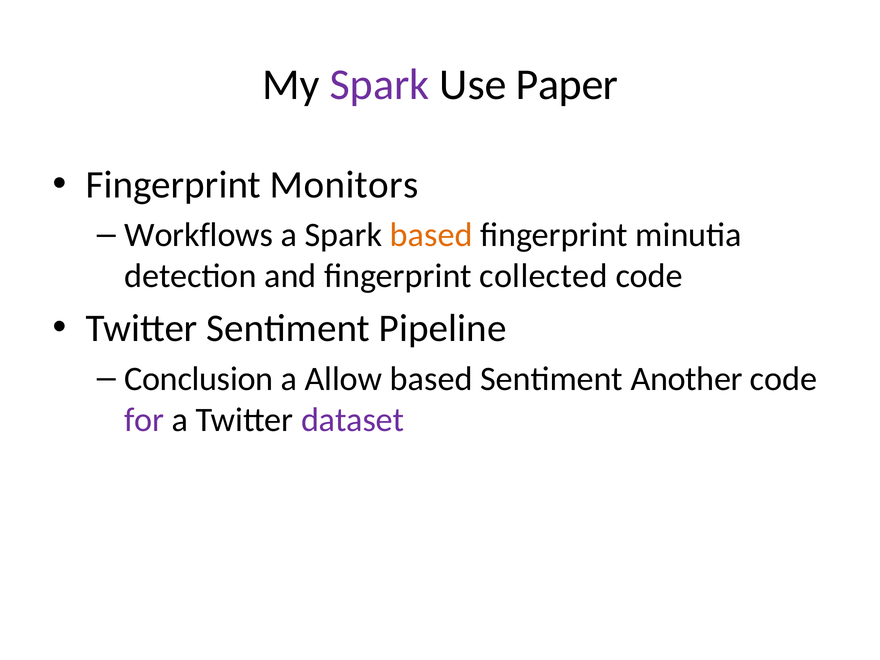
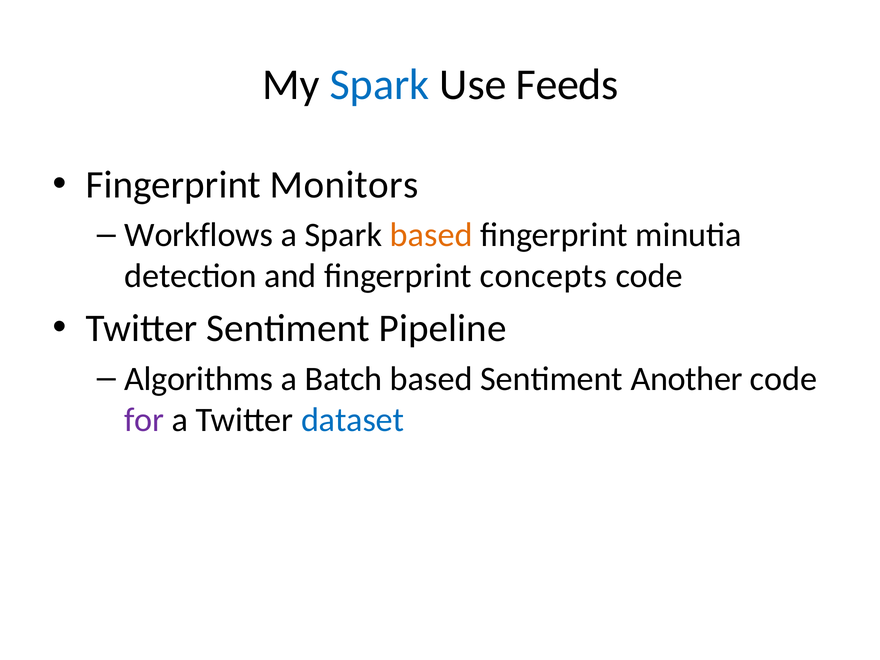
Spark colour: purple -> blue (380, 84)
Paper: Paper -> Feeds (567, 84)
collected: collected -> concepts (543, 276)
Conclusion: Conclusion -> Algorithms (199, 379)
Allow: Allow -> Batch (344, 379)
dataset colour: purple -> blue (353, 420)
